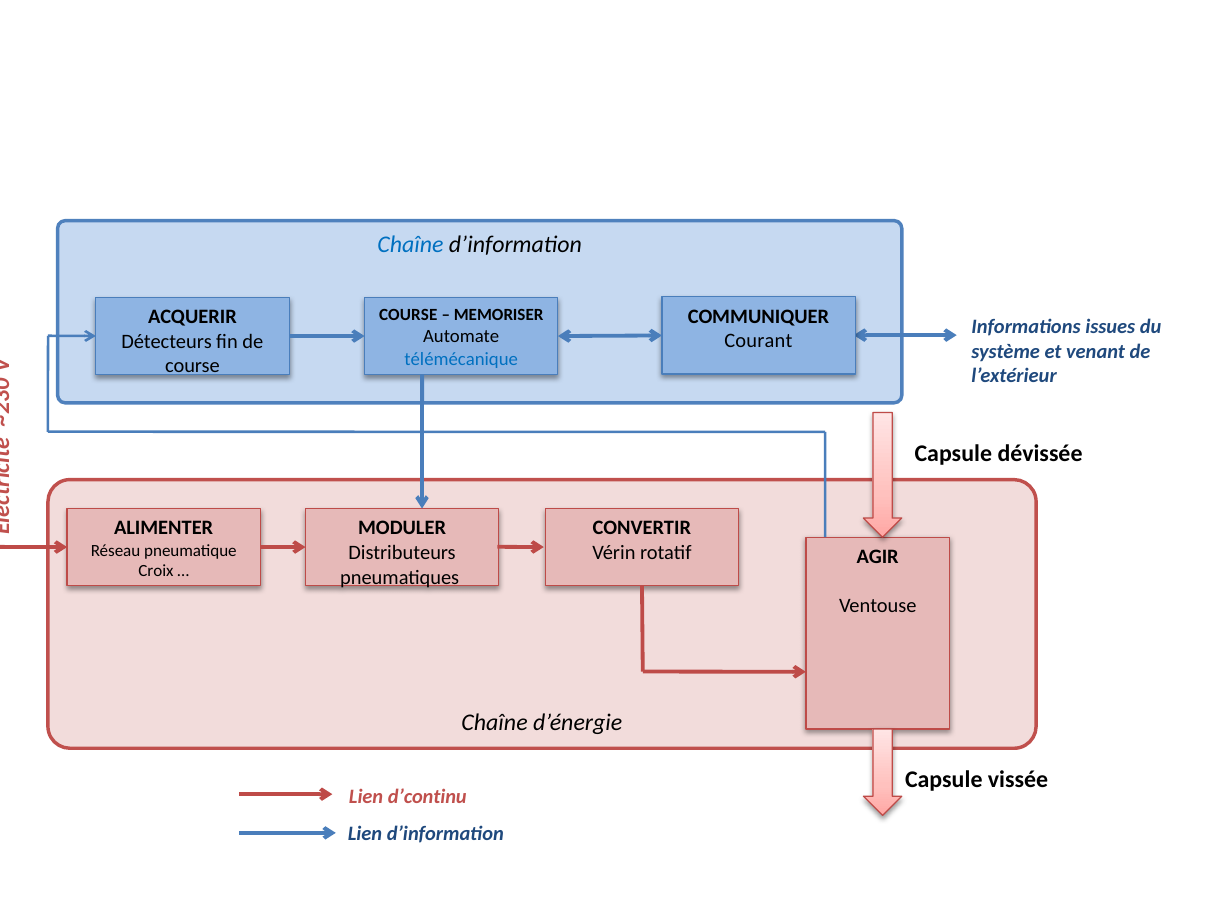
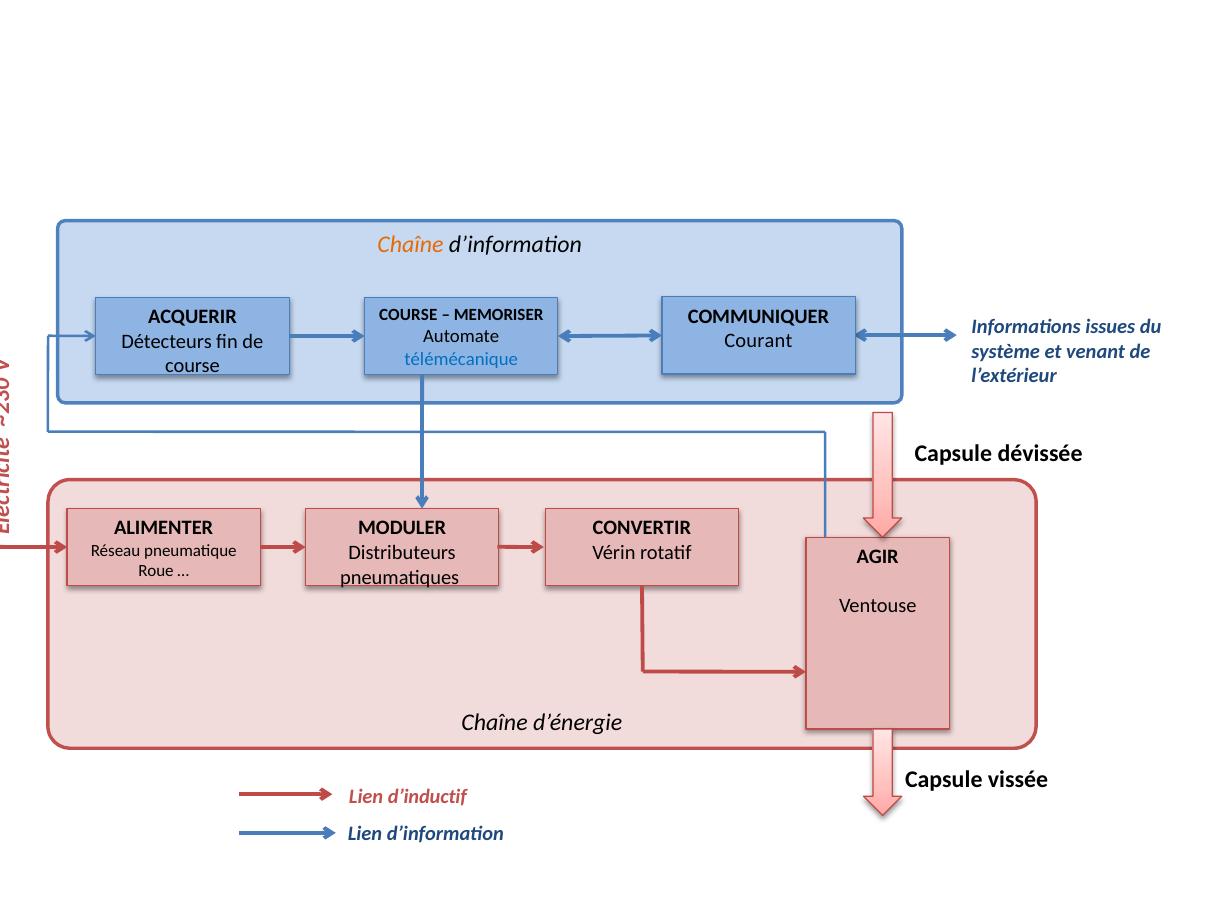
Chaîne colour: blue -> orange (410, 245)
Croix: Croix -> Roue (156, 571)
d’continu: d’continu -> d’inductif (427, 797)
